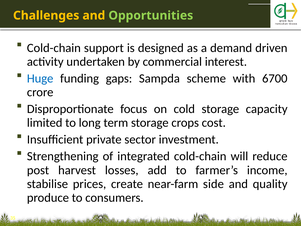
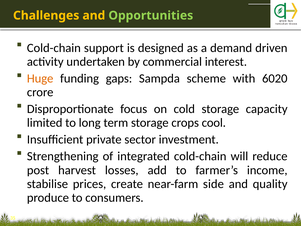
Huge colour: blue -> orange (40, 78)
6700: 6700 -> 6020 (275, 78)
cost: cost -> cool (214, 123)
